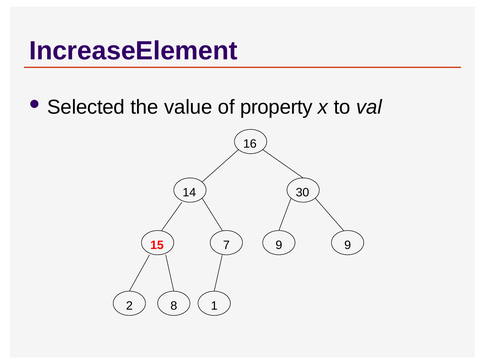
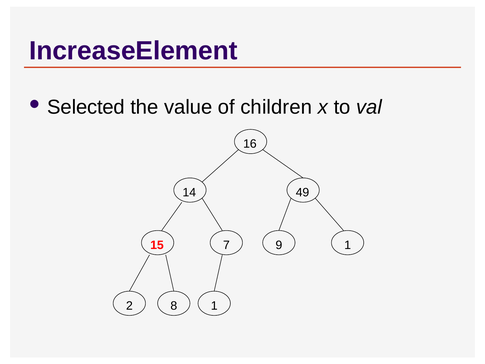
property: property -> children (276, 107)
30: 30 -> 49 (302, 192)
9 9: 9 -> 1 (348, 245)
